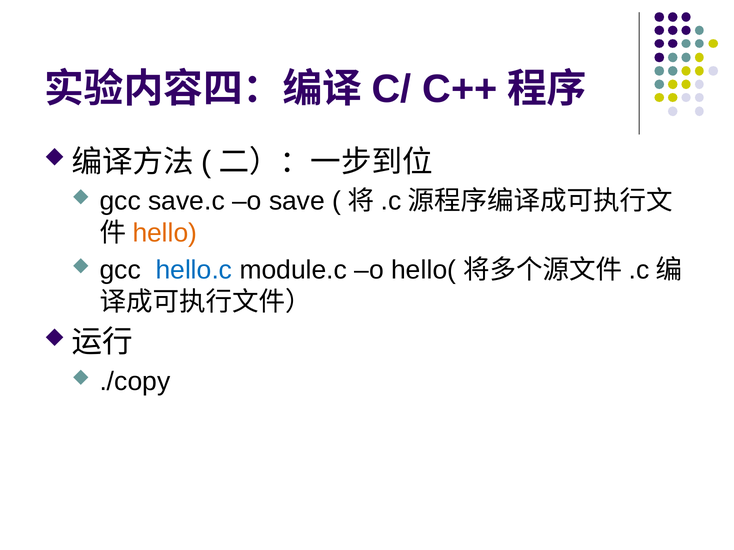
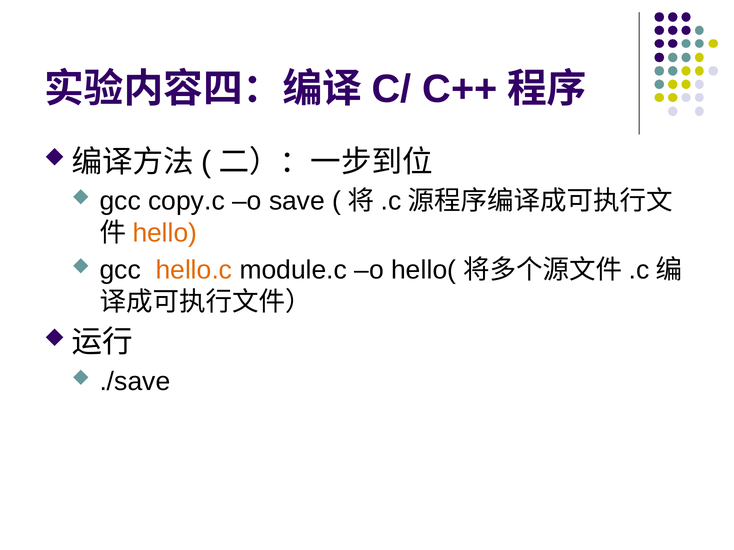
save.c: save.c -> copy.c (186, 201)
hello.c colour: blue -> orange (194, 270)
./copy: ./copy -> ./save (135, 382)
